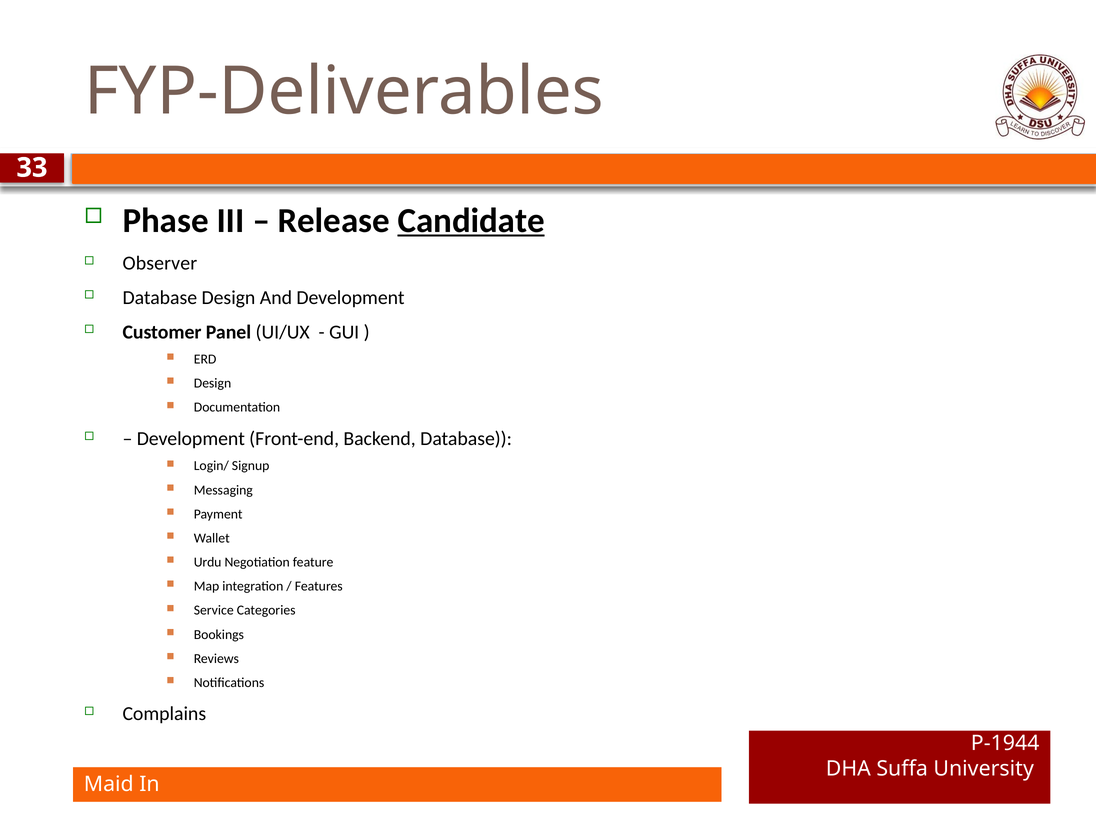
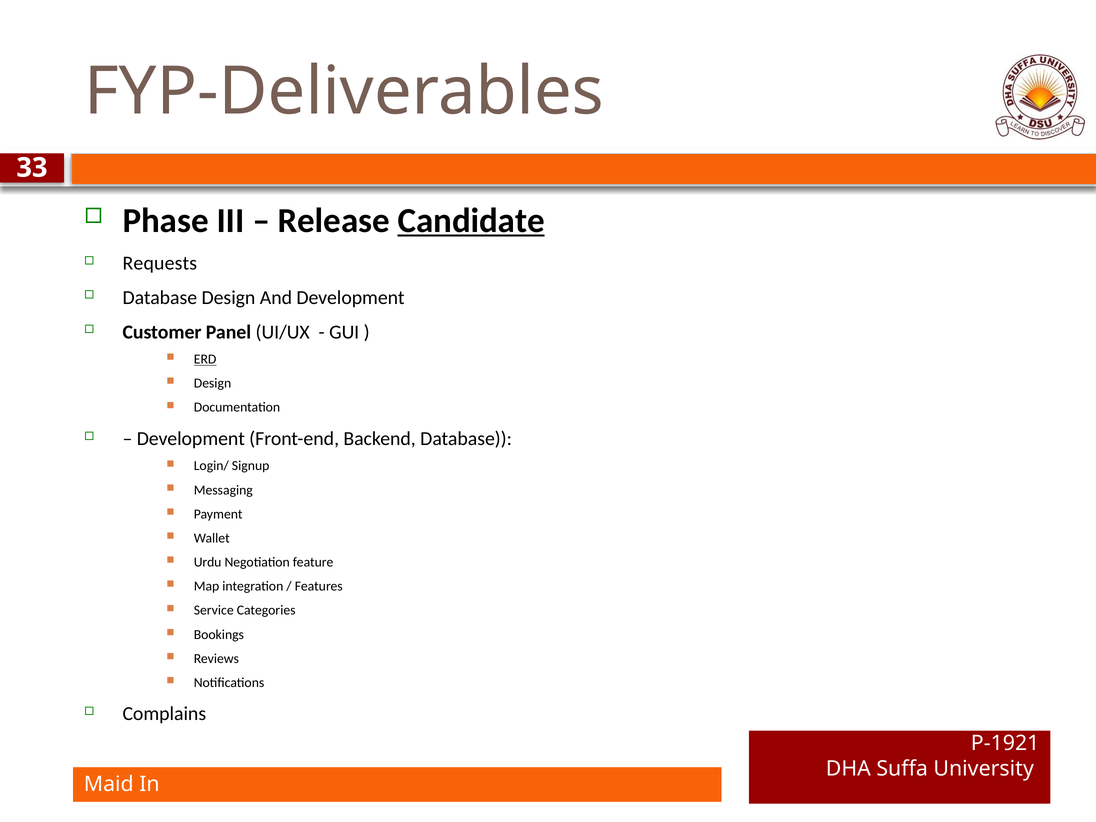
Observer: Observer -> Requests (160, 263)
ERD underline: none -> present (205, 359)
P-1944: P-1944 -> P-1921 (1005, 743)
